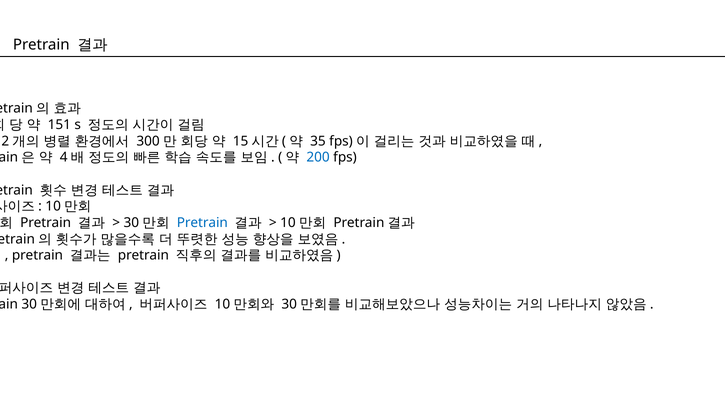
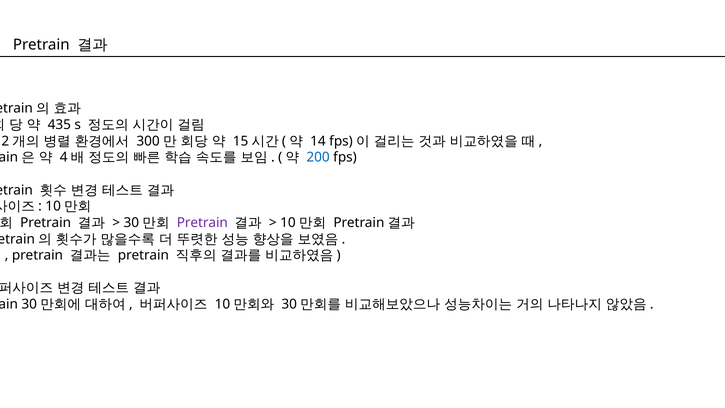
151: 151 -> 435 (59, 125)
35: 35 -> 14 (318, 141)
Pretrain colour: blue -> purple (202, 223)
